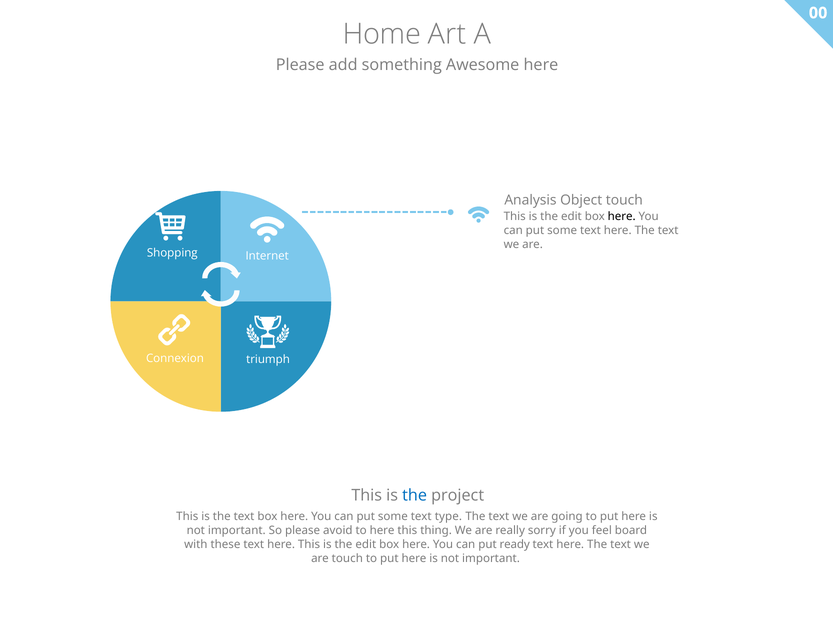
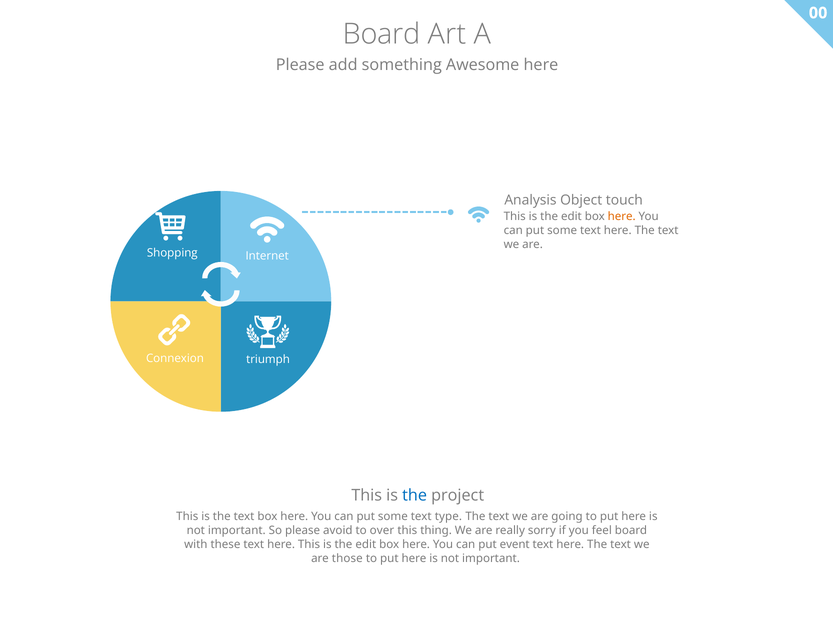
Home: Home -> Board (382, 34)
here colour: black -> orange (622, 216)
to here: here -> over (382, 530)
ready: ready -> event (515, 544)
are touch: touch -> those (347, 558)
